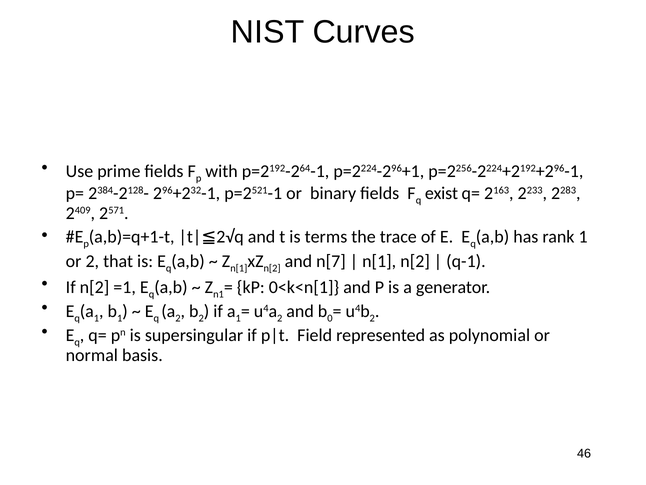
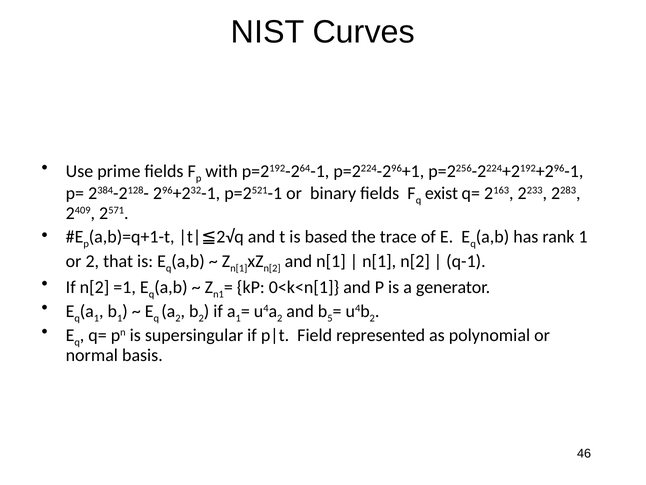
terms: terms -> based (326, 237)
and n[7: n[7 -> n[1 (331, 261)
0: 0 -> 5 (330, 318)
